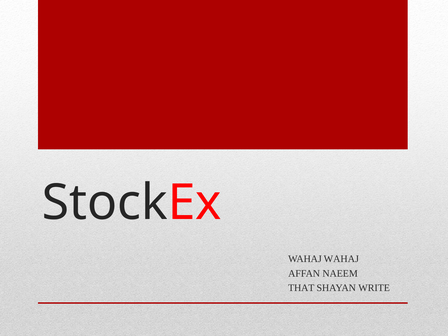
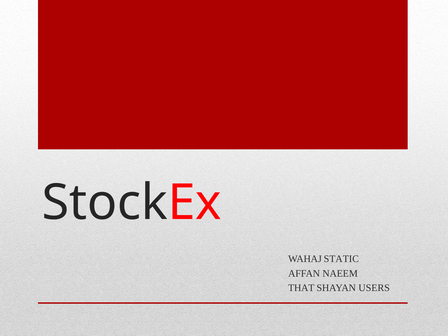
WAHAJ WAHAJ: WAHAJ -> STATIC (341, 259)
WRITE: WRITE -> USERS (374, 288)
